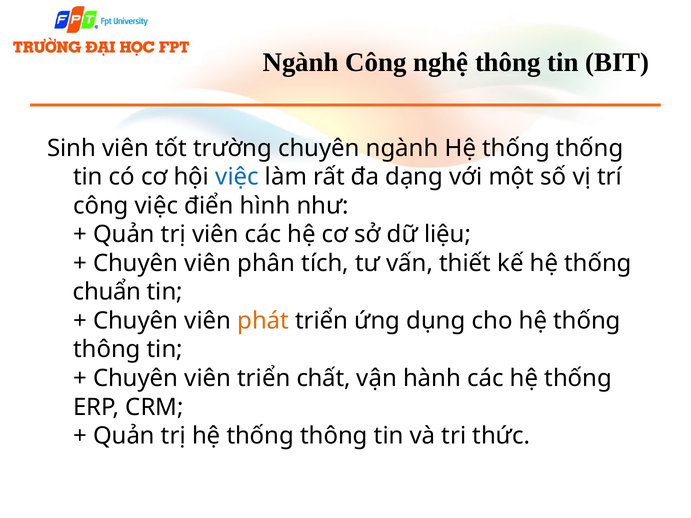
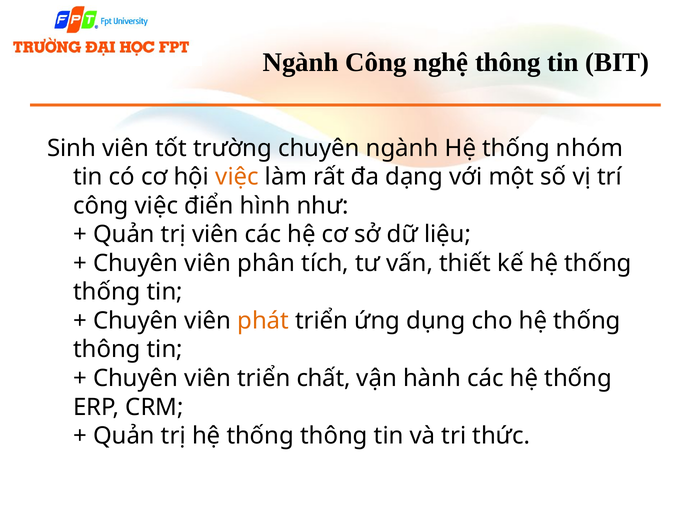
thống thống: thống -> nhóm (590, 148)
việc colour: blue -> orange (237, 177)
chuẩn: chuẩn -> thống (107, 292)
